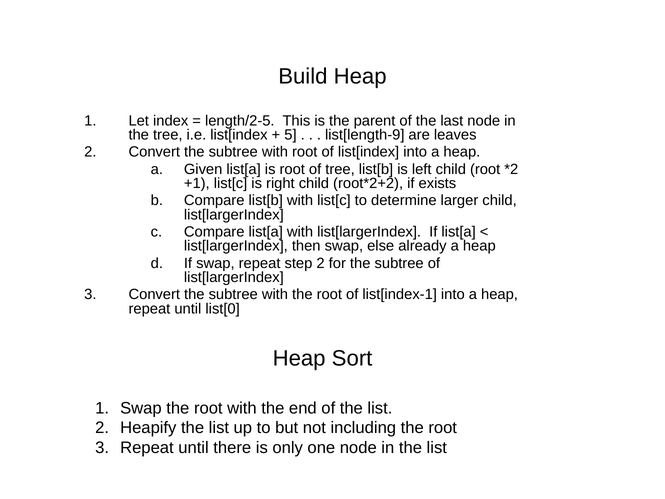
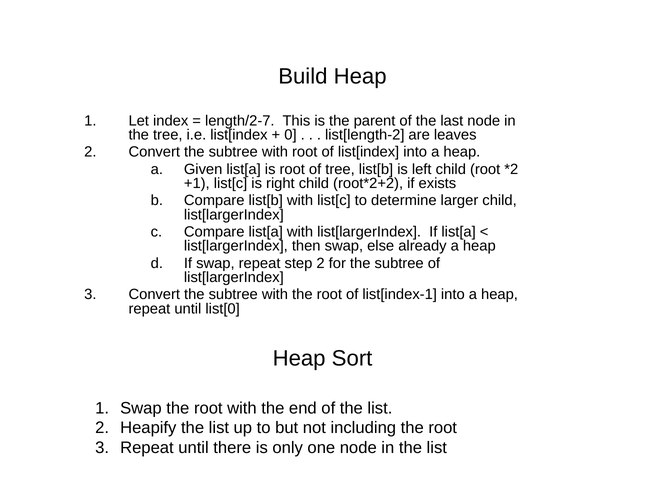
length/2-5: length/2-5 -> length/2-7 (240, 121)
5: 5 -> 0 (290, 135)
list[length-9: list[length-9 -> list[length-2 (365, 135)
